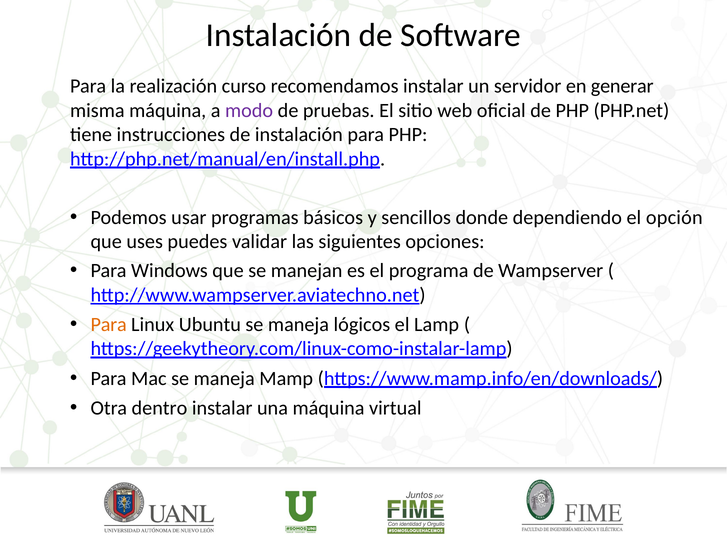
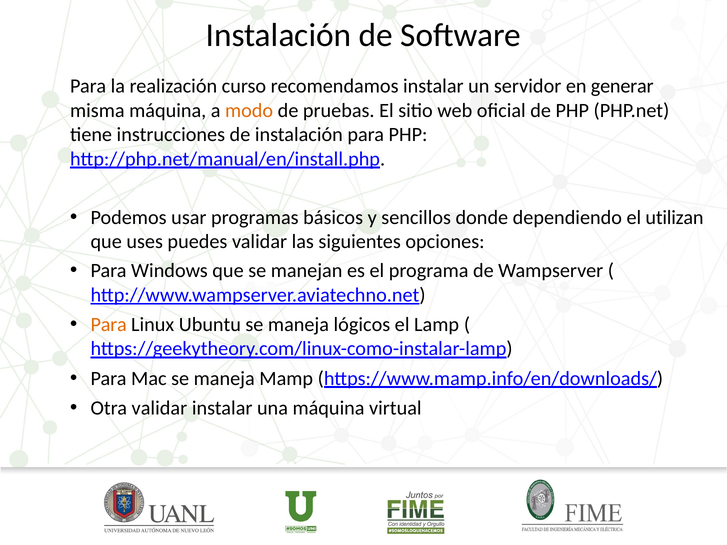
modo colour: purple -> orange (249, 110)
opción: opción -> utilizan (675, 218)
Otra dentro: dentro -> validar (159, 408)
